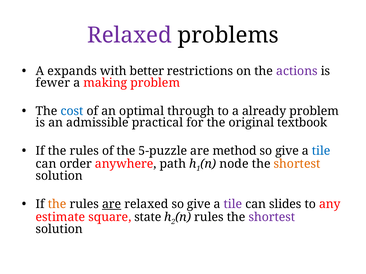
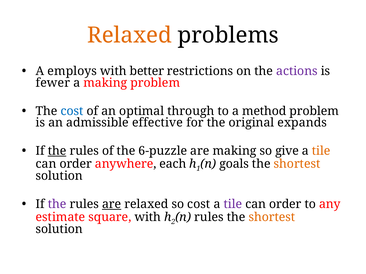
Relaxed colour: purple -> orange (129, 35)
expands: expands -> employs (72, 71)
already: already -> method (264, 111)
practical: practical -> effective (157, 123)
textbook: textbook -> expands (302, 123)
the underline: none -> present (57, 151)
5-puzzle: 5-puzzle -> 6-puzzle (163, 151)
are method: method -> making (235, 151)
tile colour: blue -> orange (321, 151)
path: path -> each (173, 164)
node: node -> goals (234, 164)
the colour: orange -> purple (57, 205)
relaxed so give: give -> cost (199, 205)
slides: slides -> order (285, 205)
square state: state -> with (148, 218)
shortest colour: purple -> orange (272, 218)
